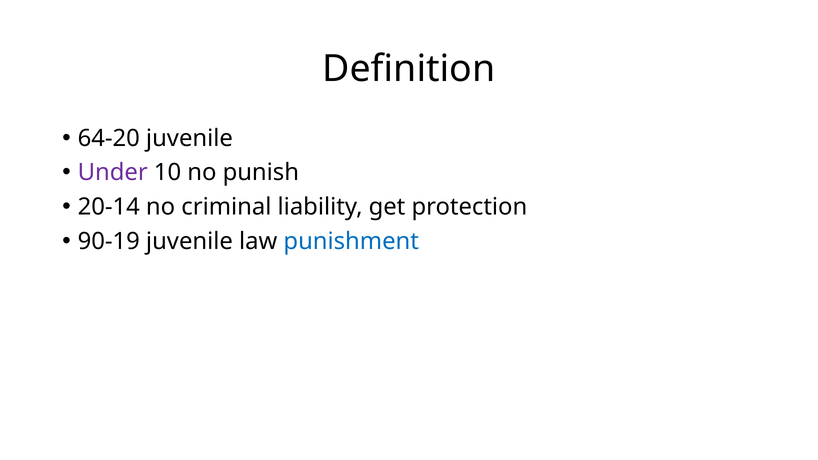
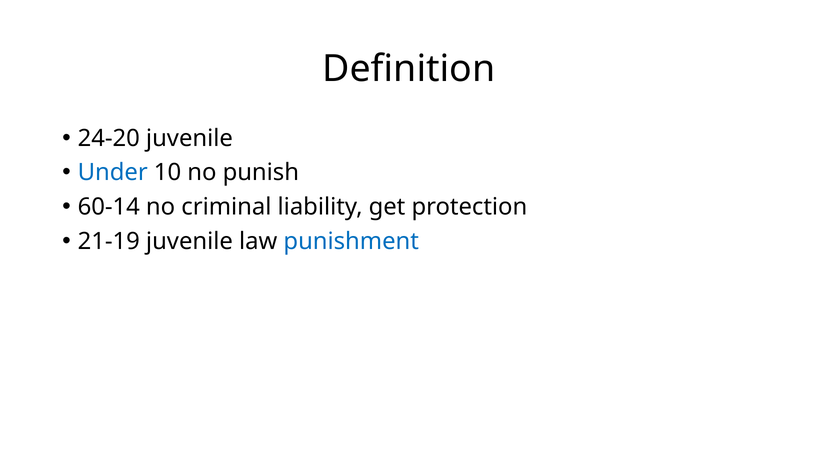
64-20: 64-20 -> 24-20 (109, 138)
Under colour: purple -> blue (113, 173)
20-14: 20-14 -> 60-14 (109, 207)
90-19: 90-19 -> 21-19 (109, 241)
